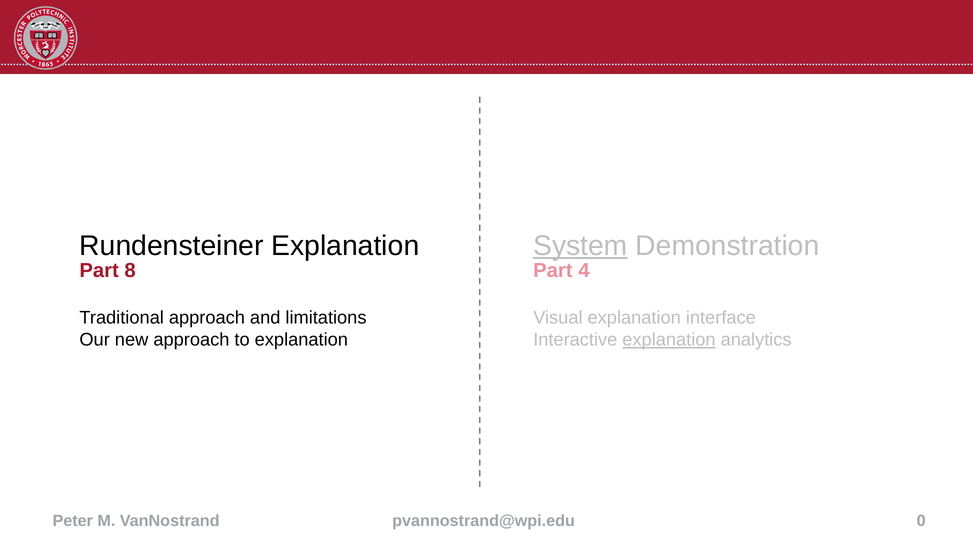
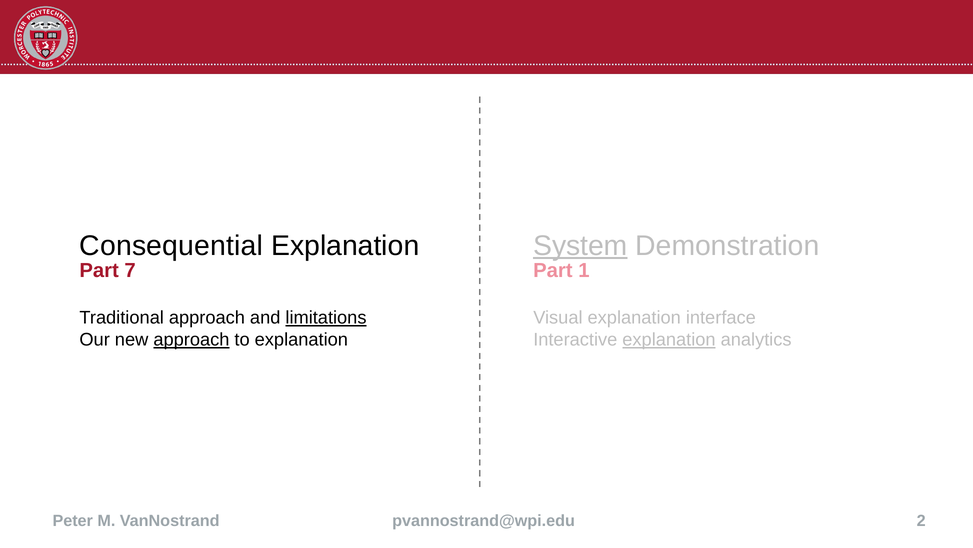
Rundensteiner: Rundensteiner -> Consequential (171, 245)
8: 8 -> 7 (130, 270)
4: 4 -> 1 (584, 270)
limitations underline: none -> present (326, 318)
approach underline: none -> present (191, 339)
0: 0 -> 2 (921, 520)
